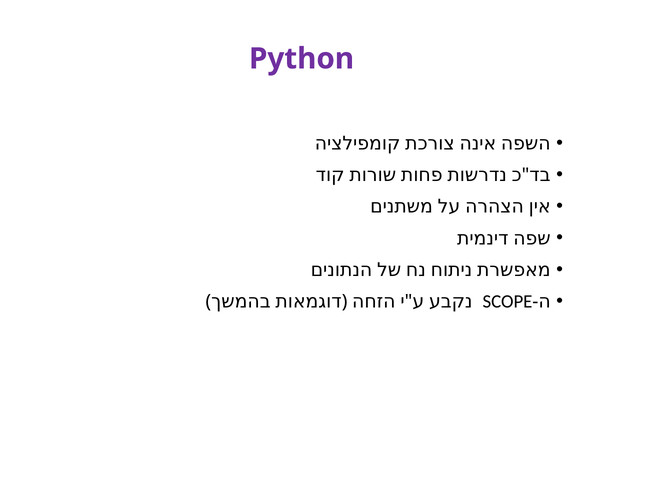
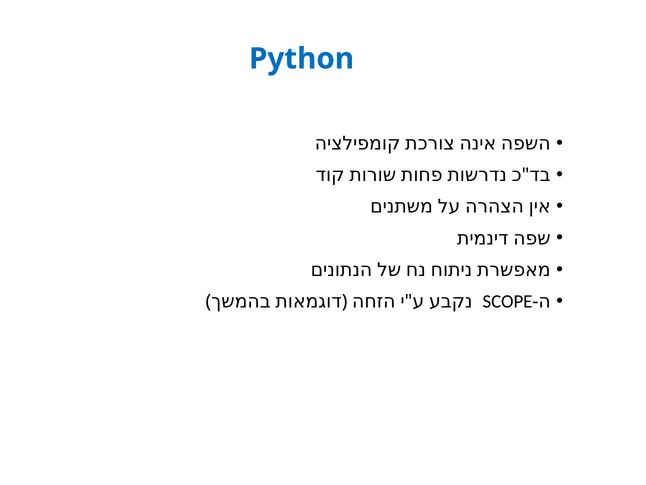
Python colour: purple -> blue (302, 59)
